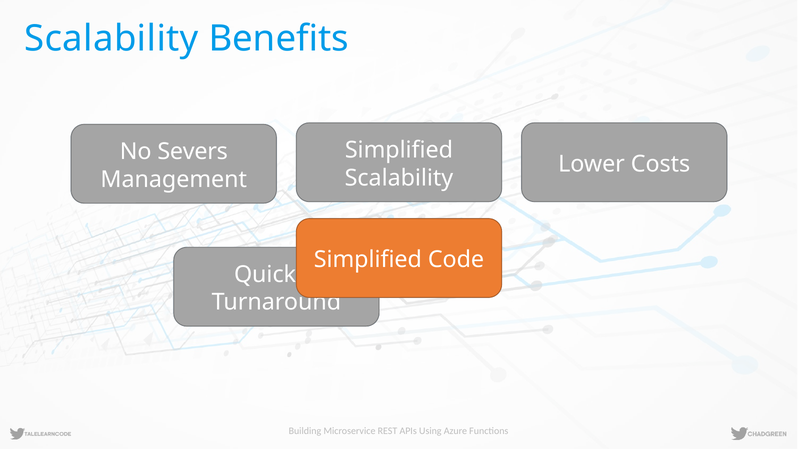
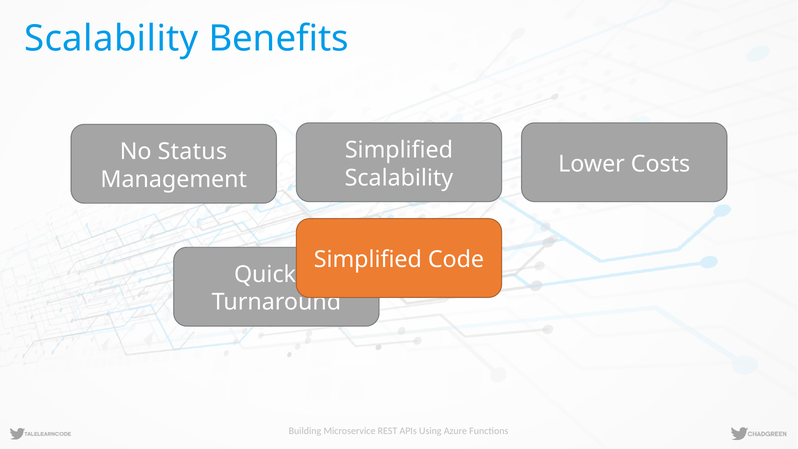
Severs: Severs -> Status (192, 151)
